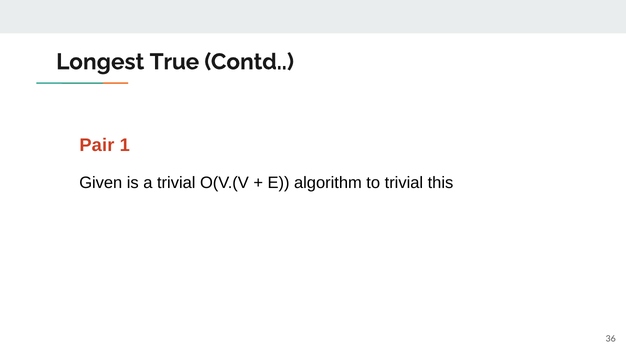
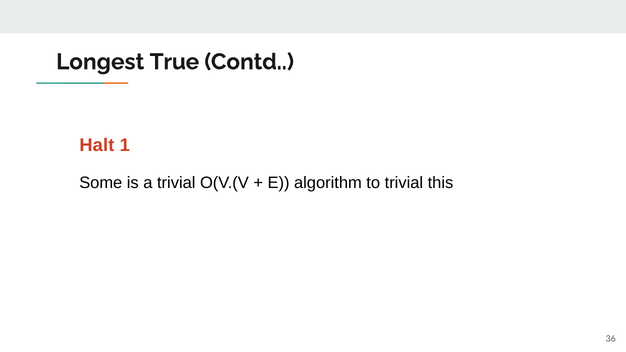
Pair: Pair -> Halt (97, 145)
Given: Given -> Some (101, 183)
